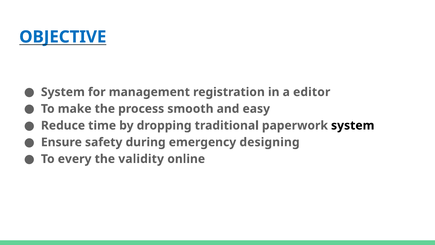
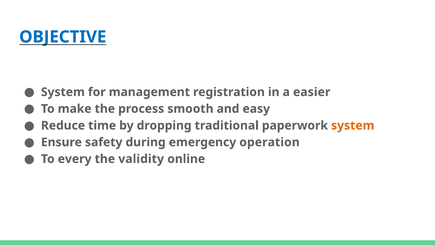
editor: editor -> easier (312, 92)
system colour: black -> orange (353, 125)
designing: designing -> operation (270, 142)
